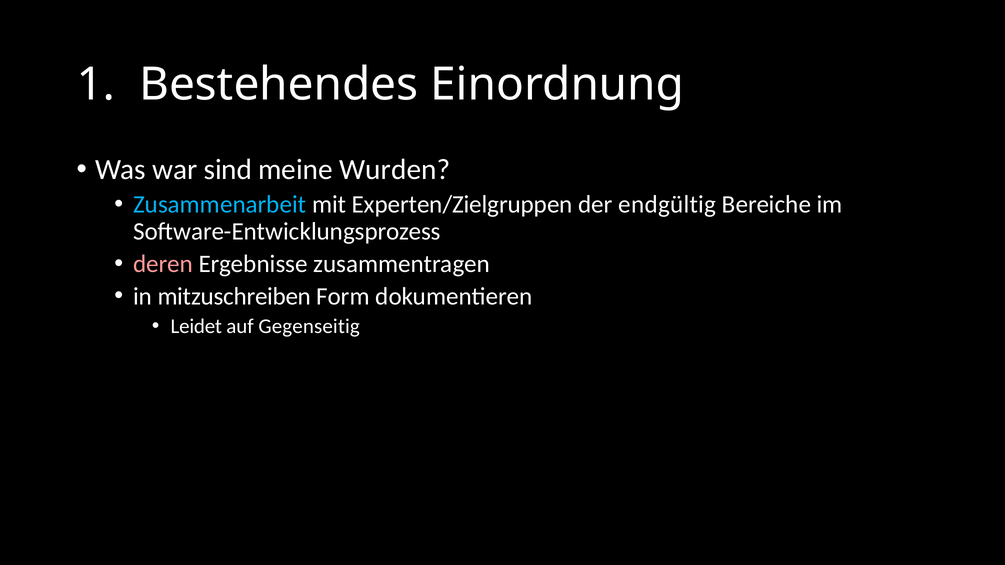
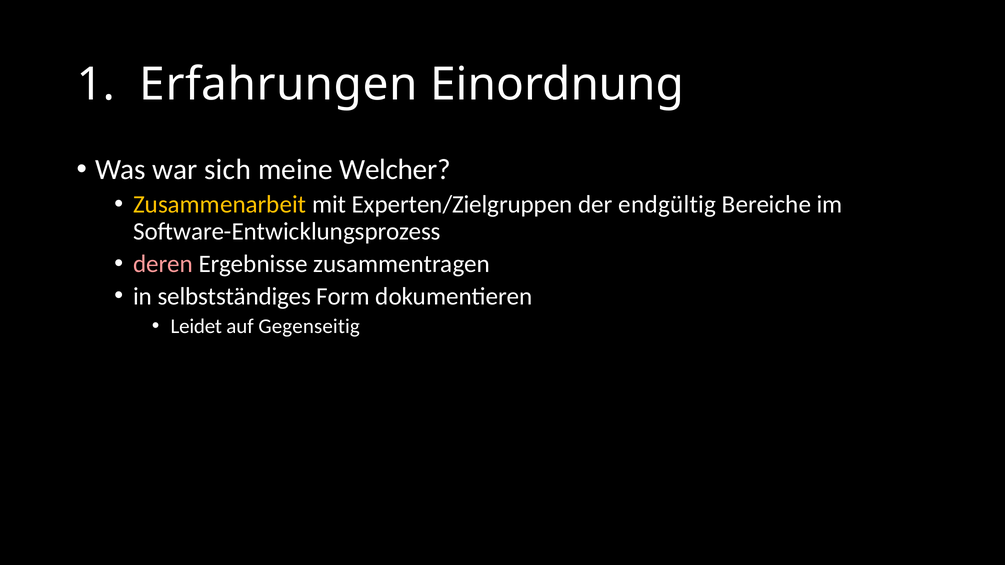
Bestehendes: Bestehendes -> Erfahrungen (279, 84)
sind: sind -> sich (228, 170)
Wurden: Wurden -> Welcher (395, 170)
Zusammenarbeit colour: light blue -> yellow (220, 205)
mitzuschreiben: mitzuschreiben -> selbstständiges (234, 296)
